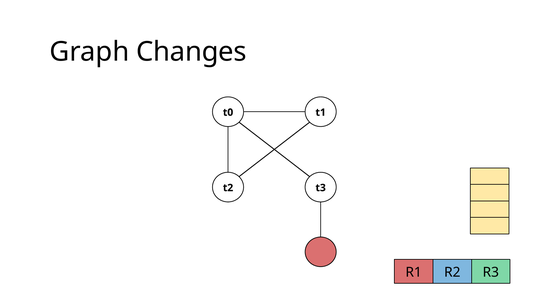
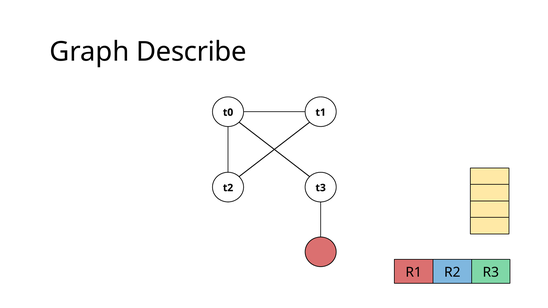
Changes: Changes -> Describe (191, 52)
